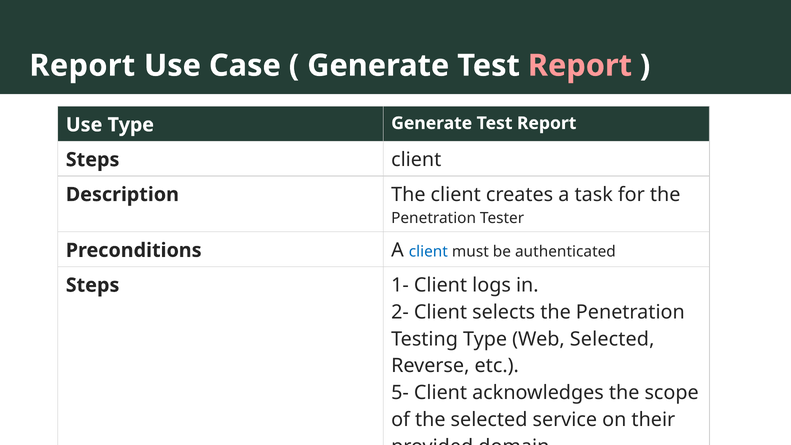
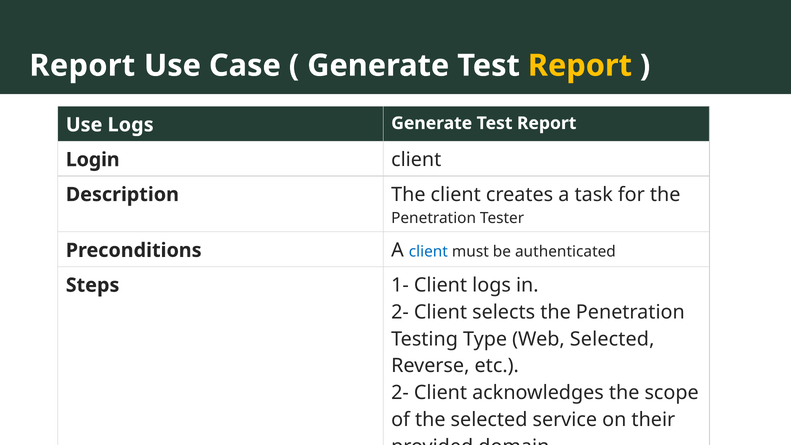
Report colour: pink -> yellow (580, 66)
Use Type: Type -> Logs (131, 125)
Steps: Steps -> Login (93, 160)
5-: 5- -> 2- (400, 393)
